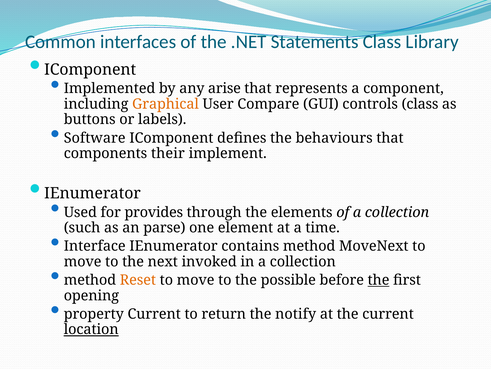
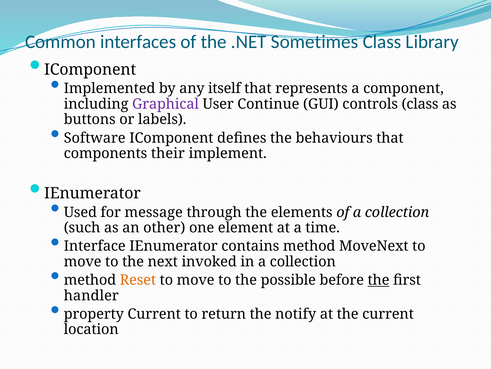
Statements: Statements -> Sometimes (315, 42)
arise: arise -> itself (224, 88)
Graphical colour: orange -> purple (166, 104)
Compare: Compare -> Continue (268, 104)
provides: provides -> message (154, 212)
parse: parse -> other (164, 227)
opening: opening -> handler (91, 295)
location underline: present -> none (91, 329)
